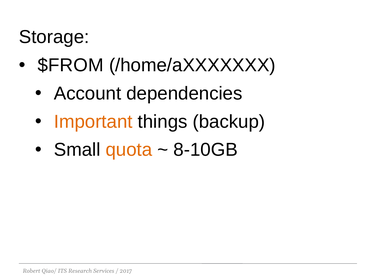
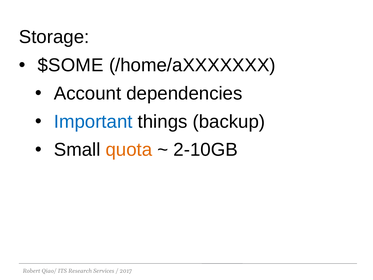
$FROM: $FROM -> $SOME (71, 65)
Important colour: orange -> blue (93, 121)
8-10GB: 8-10GB -> 2-10GB (206, 150)
